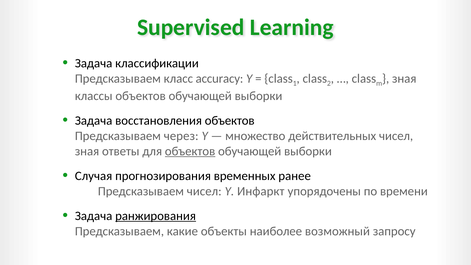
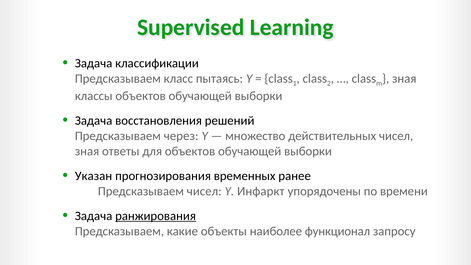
accuracy: accuracy -> пытаясь (219, 78)
восстановления объектов: объектов -> решений (230, 121)
объектов underline: present -> none (190, 151)
Случая: Случая -> Указан (94, 176)
возможный: возможный -> функционал (338, 231)
